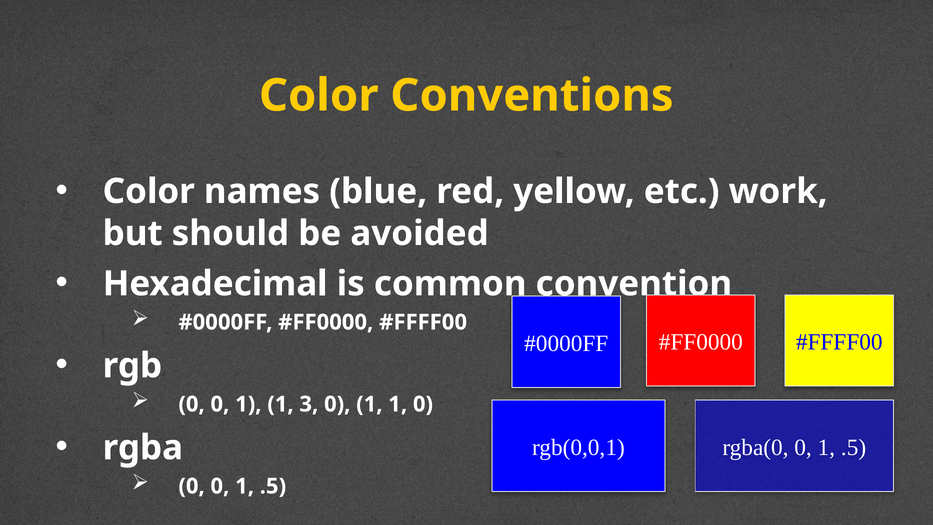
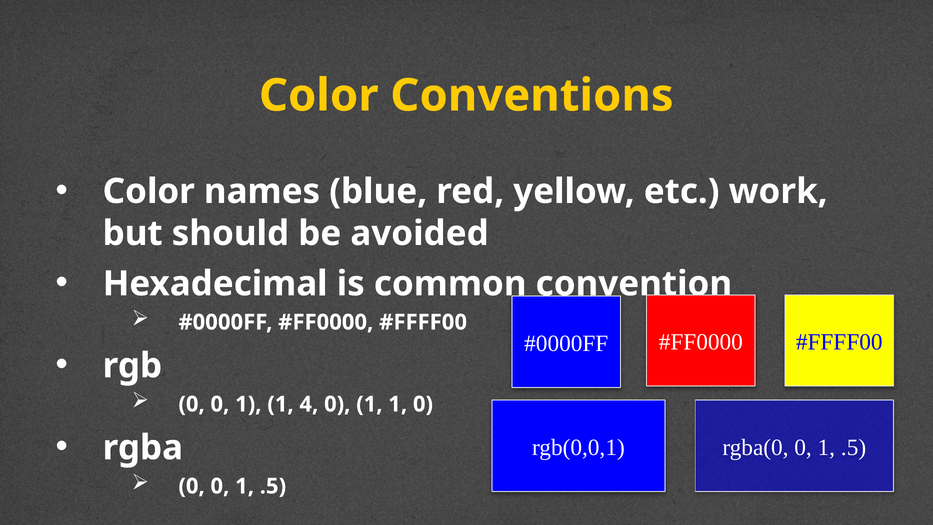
3: 3 -> 4 (309, 404)
